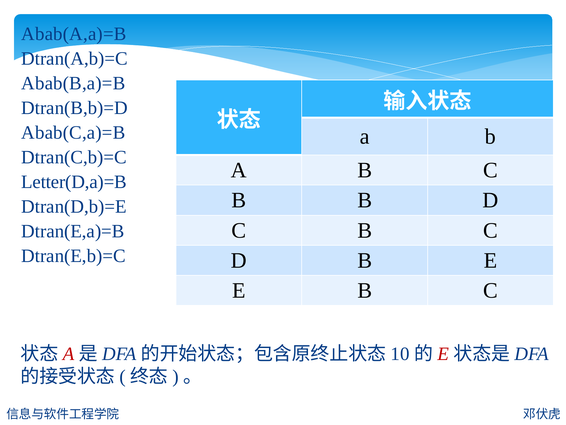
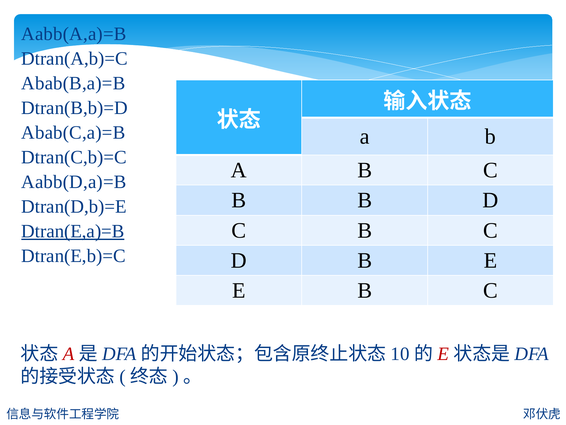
Abab(A,a)=B: Abab(A,a)=B -> Aabb(A,a)=B (74, 34)
Letter(D,a)=B: Letter(D,a)=B -> Aabb(D,a)=B (74, 182)
Dtran(E,a)=B underline: none -> present (73, 231)
